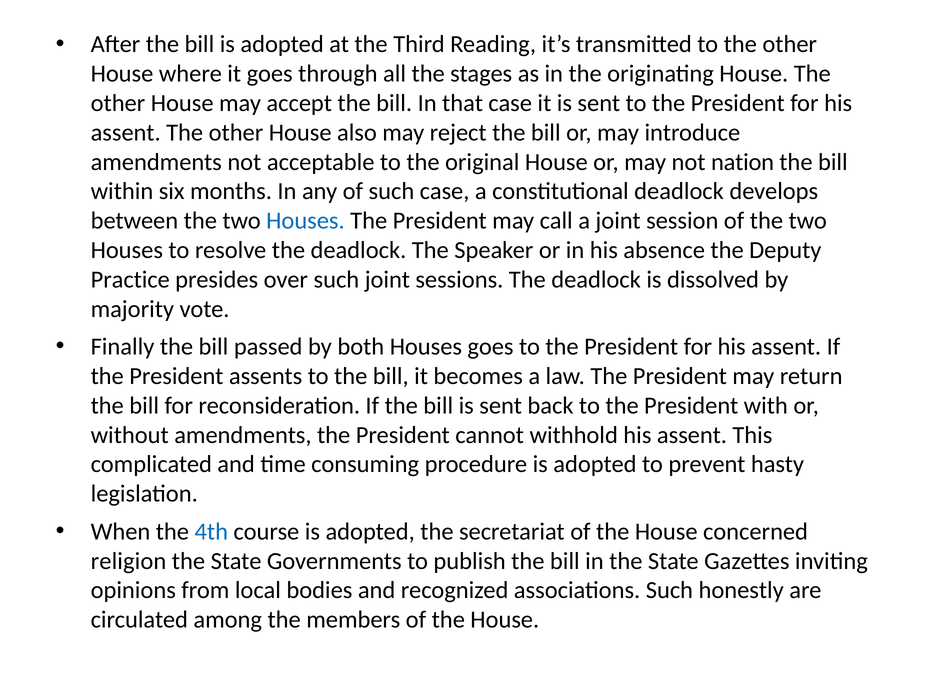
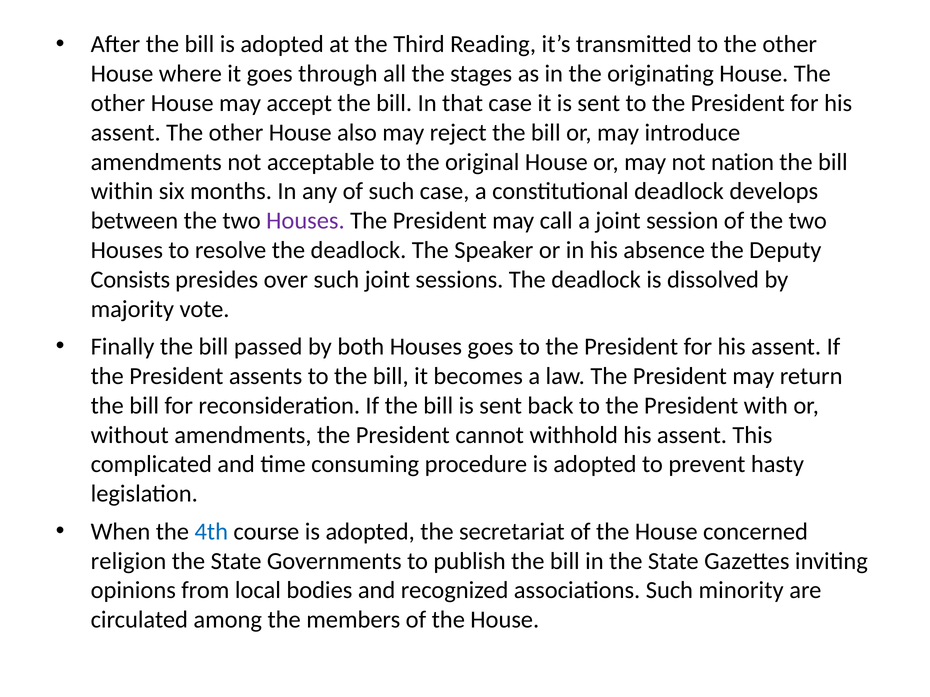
Houses colour: blue -> purple (305, 221)
Practice: Practice -> Consists (130, 280)
honestly: honestly -> minority (741, 591)
